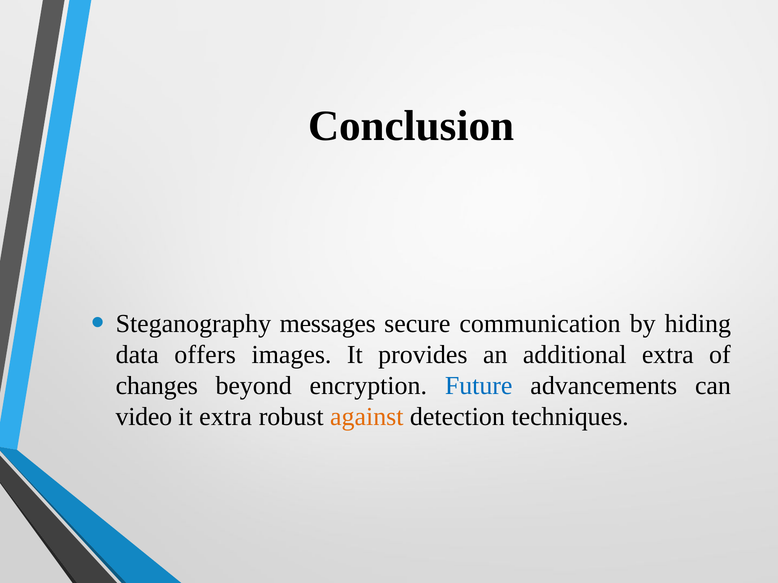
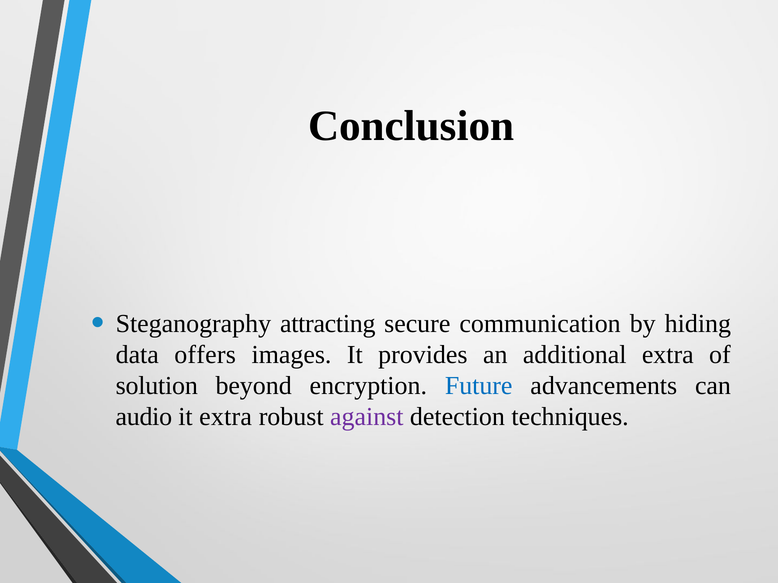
messages: messages -> attracting (328, 324)
changes: changes -> solution (157, 386)
video: video -> audio (144, 417)
against colour: orange -> purple (367, 417)
